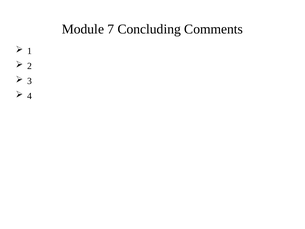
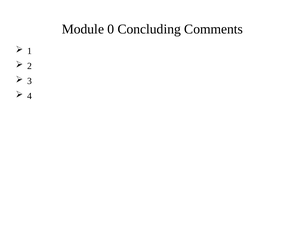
7: 7 -> 0 (111, 29)
